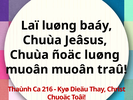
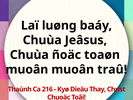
ñoäc luøng: luøng -> toaøn (102, 55)
